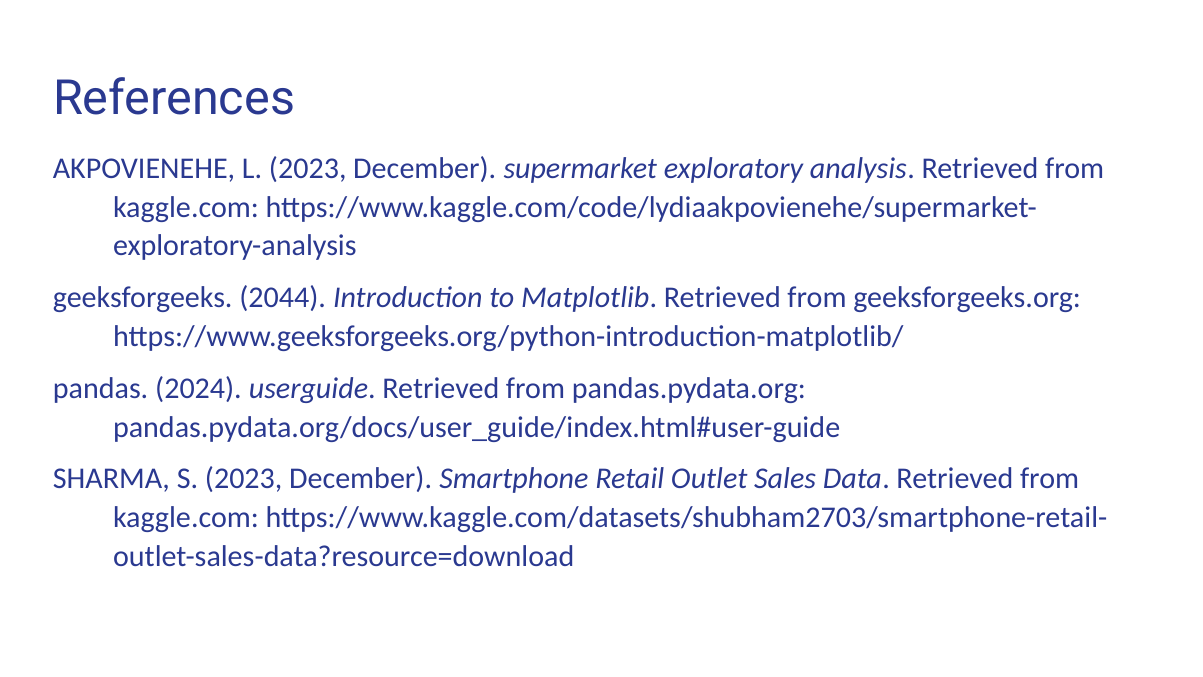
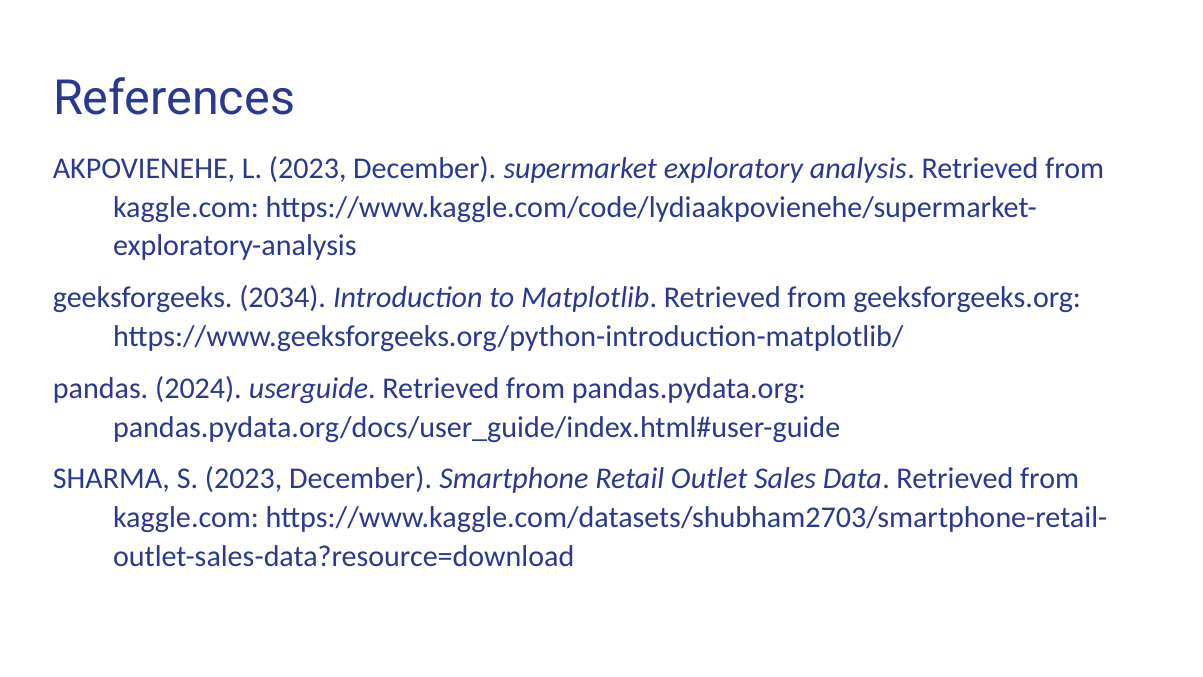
2044: 2044 -> 2034 (283, 298)
